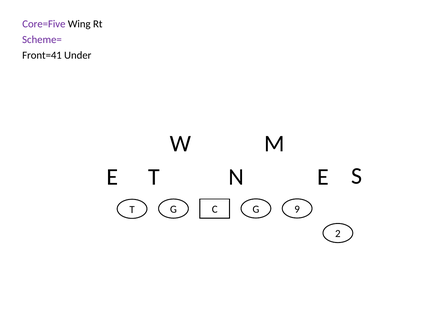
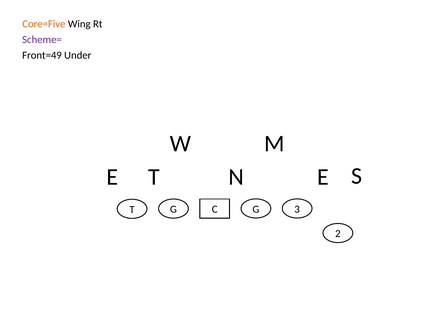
Core=Five colour: purple -> orange (44, 24)
Front=41: Front=41 -> Front=49 (42, 55)
9: 9 -> 3 (297, 210)
